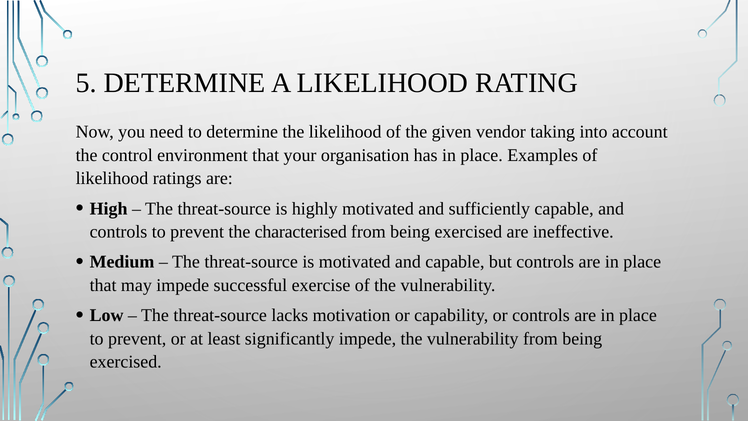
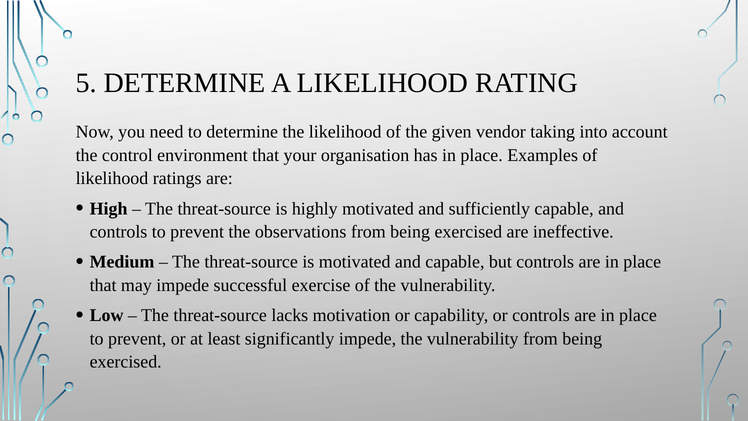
characterised: characterised -> observations (301, 232)
